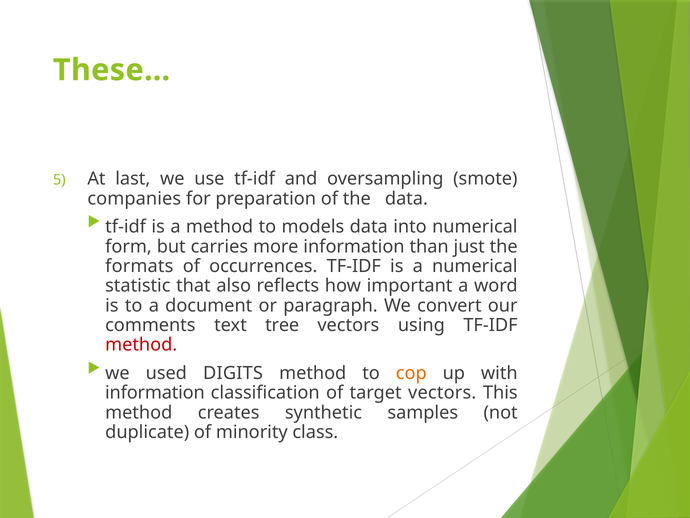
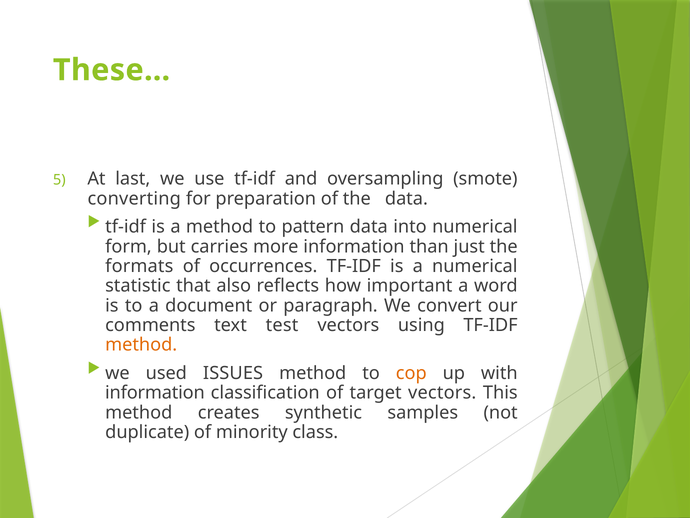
companies: companies -> converting (134, 198)
models: models -> pattern (313, 227)
tree: tree -> test (282, 325)
method colour: red -> orange (141, 345)
DIGITS: DIGITS -> ISSUES (233, 373)
